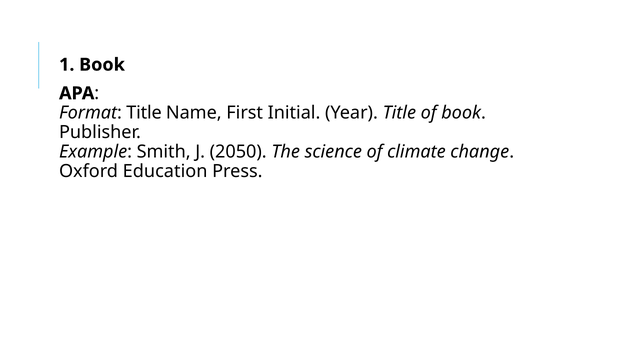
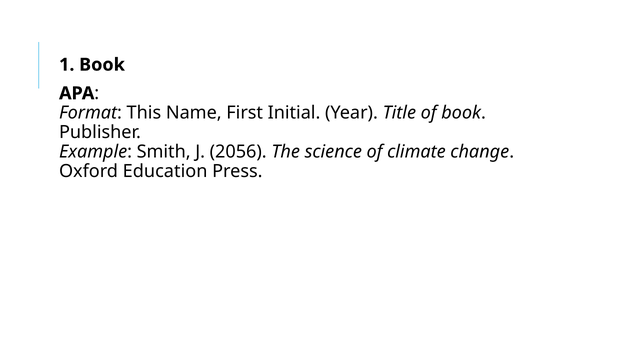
Format Title: Title -> This (144, 113)
2050: 2050 -> 2056 (238, 152)
